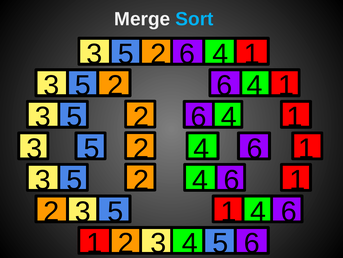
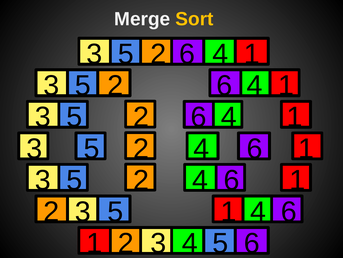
Sort colour: light blue -> yellow (195, 19)
